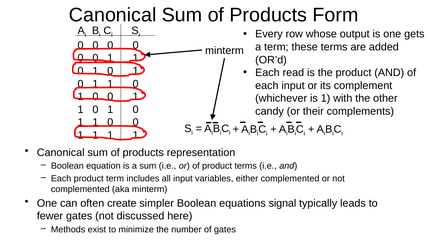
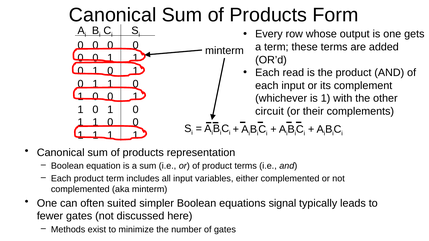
candy: candy -> circuit (269, 111)
create: create -> suited (122, 204)
